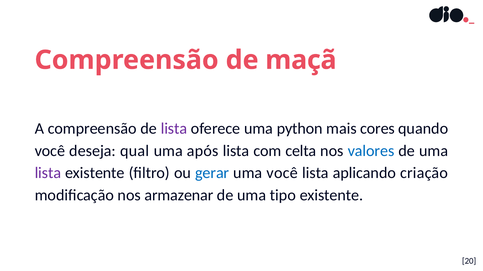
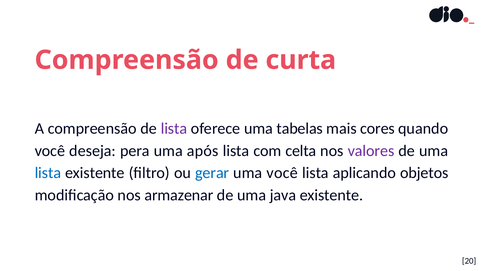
maçã: maçã -> curta (301, 60)
python: python -> tabelas (300, 129)
qual: qual -> pera (135, 151)
valores colour: blue -> purple (371, 151)
lista colour: purple -> blue (48, 173)
criação: criação -> objetos (424, 173)
tipo: tipo -> java (283, 196)
